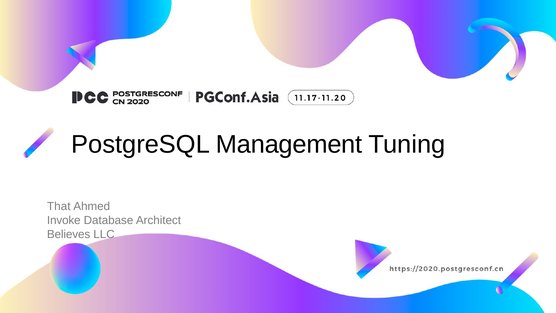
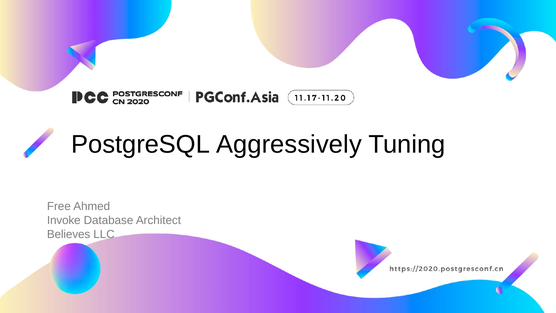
Management: Management -> Aggressively (289, 144)
That: That -> Free (59, 206)
